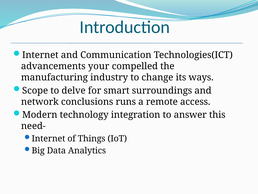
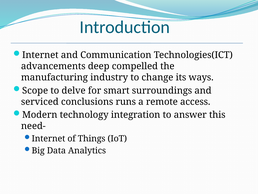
your: your -> deep (99, 66)
network: network -> serviced (40, 102)
